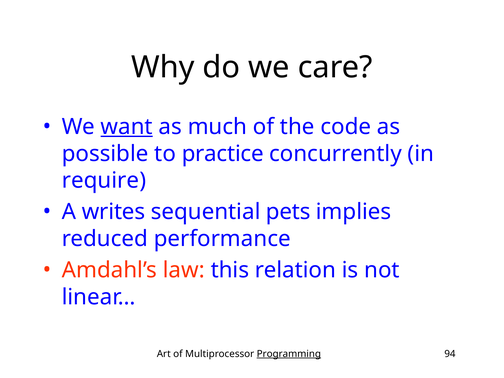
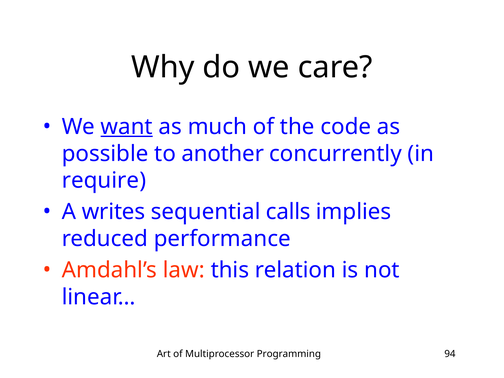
practice: practice -> another (223, 154)
pets: pets -> calls (288, 212)
Programming underline: present -> none (289, 354)
